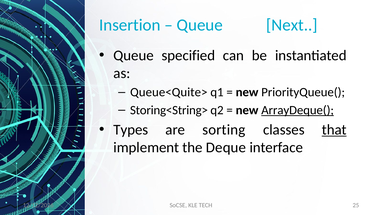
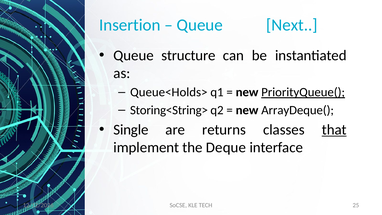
specified: specified -> structure (188, 55)
Queue<Quite>: Queue<Quite> -> Queue<Holds> (169, 92)
PriorityQueue( underline: none -> present (303, 92)
ArrayDeque( underline: present -> none (298, 110)
Types: Types -> Single (131, 130)
sorting: sorting -> returns (224, 130)
